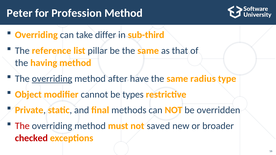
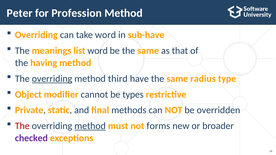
take differ: differ -> word (105, 35)
sub-third: sub-third -> sub-have (146, 35)
reference: reference -> meanings (52, 51)
list pillar: pillar -> word (98, 51)
after: after -> third (118, 79)
method underline: none -> present (90, 126)
saved: saved -> forms (158, 126)
checked colour: red -> purple (31, 138)
